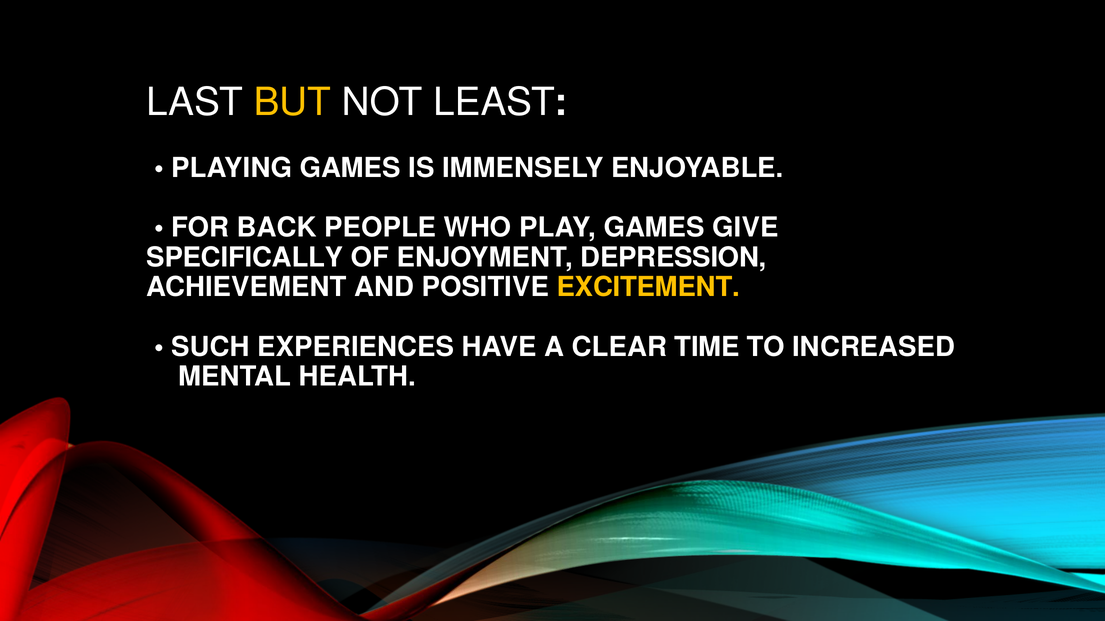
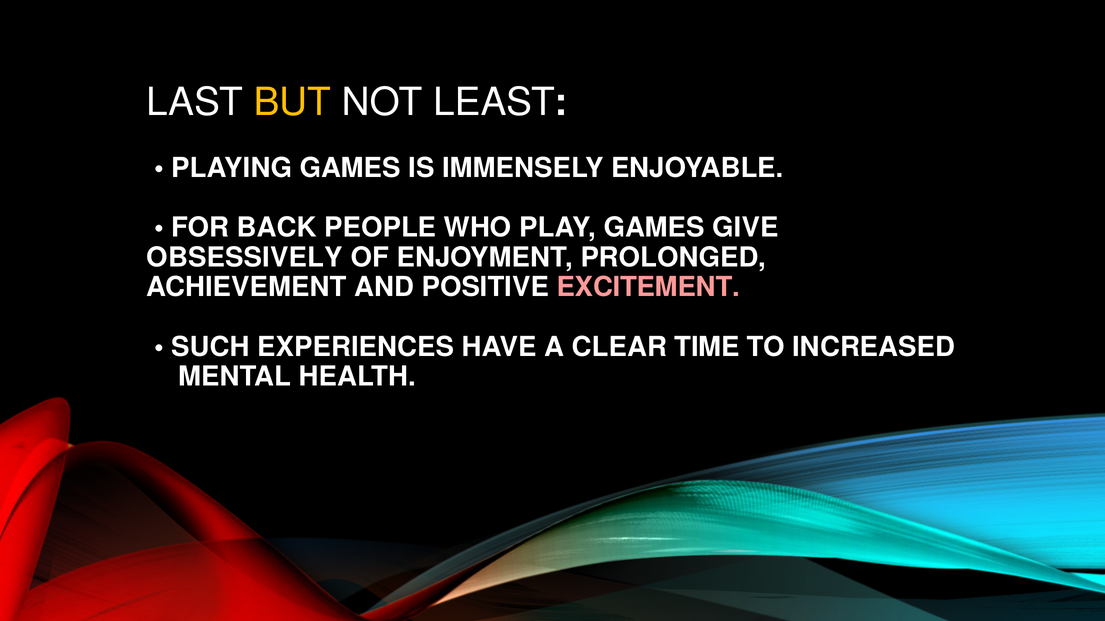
SPECIFICALLY: SPECIFICALLY -> OBSESSIVELY (245, 258)
DEPRESSION: DEPRESSION -> PROLONGED (673, 258)
EXCITEMENT colour: yellow -> pink (648, 288)
